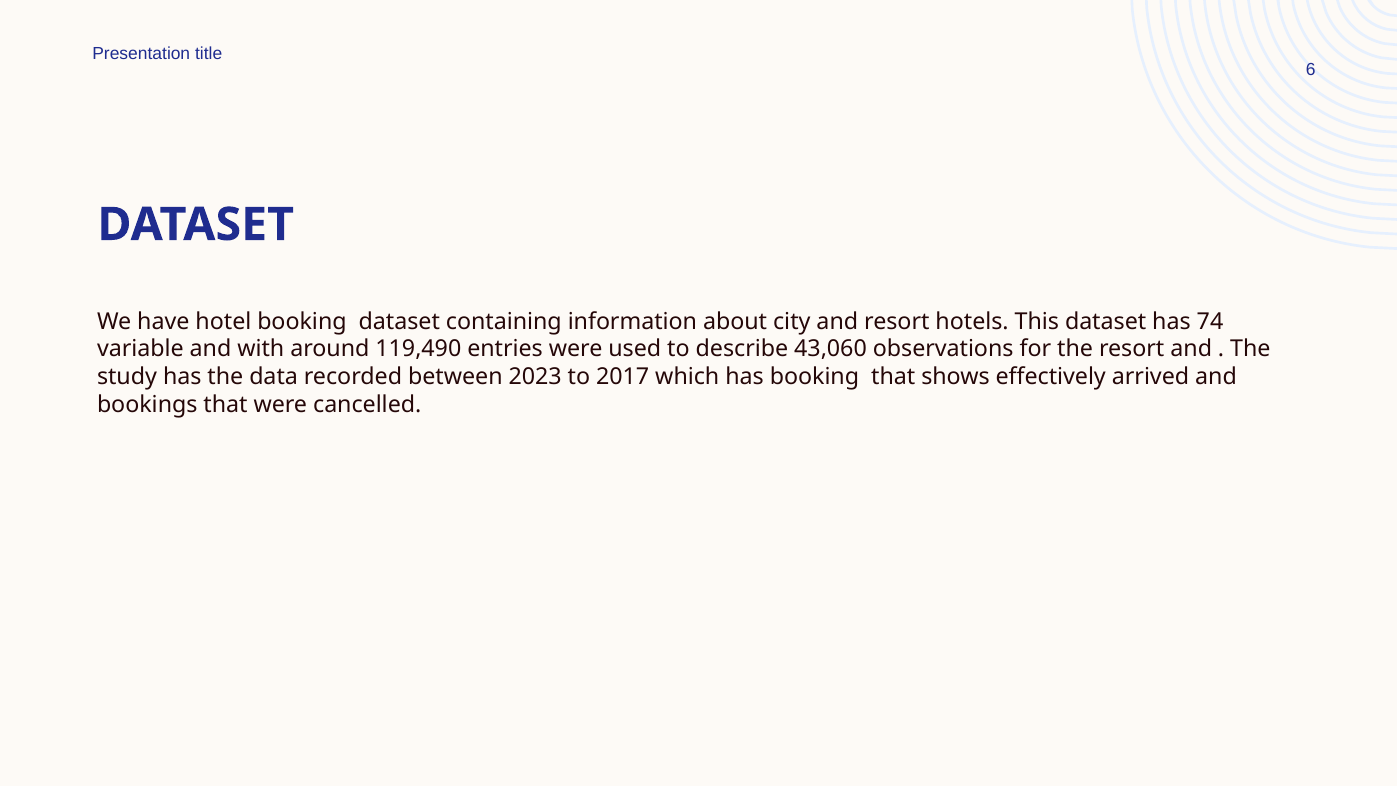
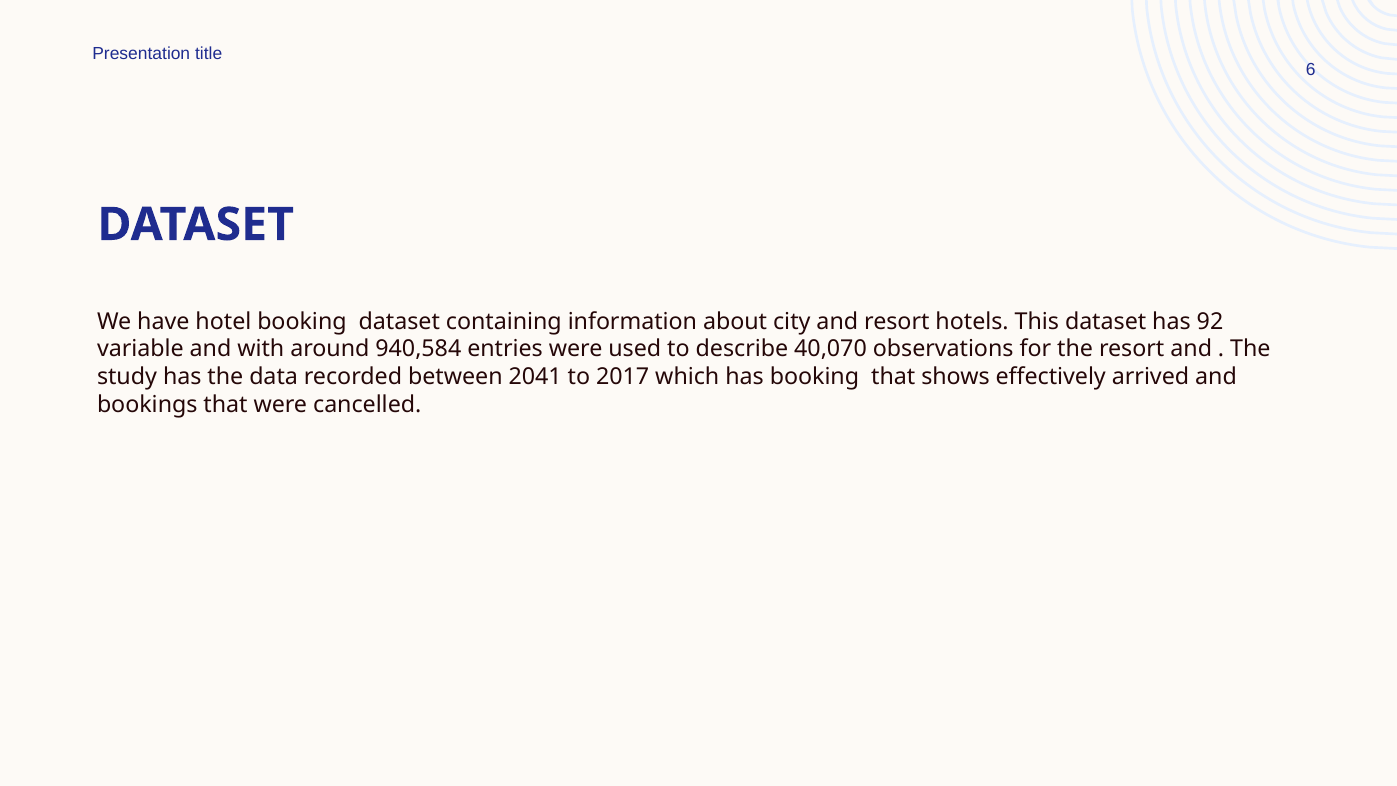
74: 74 -> 92 (1210, 321)
119,490: 119,490 -> 940,584 (418, 349)
43,060: 43,060 -> 40,070 (831, 349)
2023: 2023 -> 2041 (535, 377)
